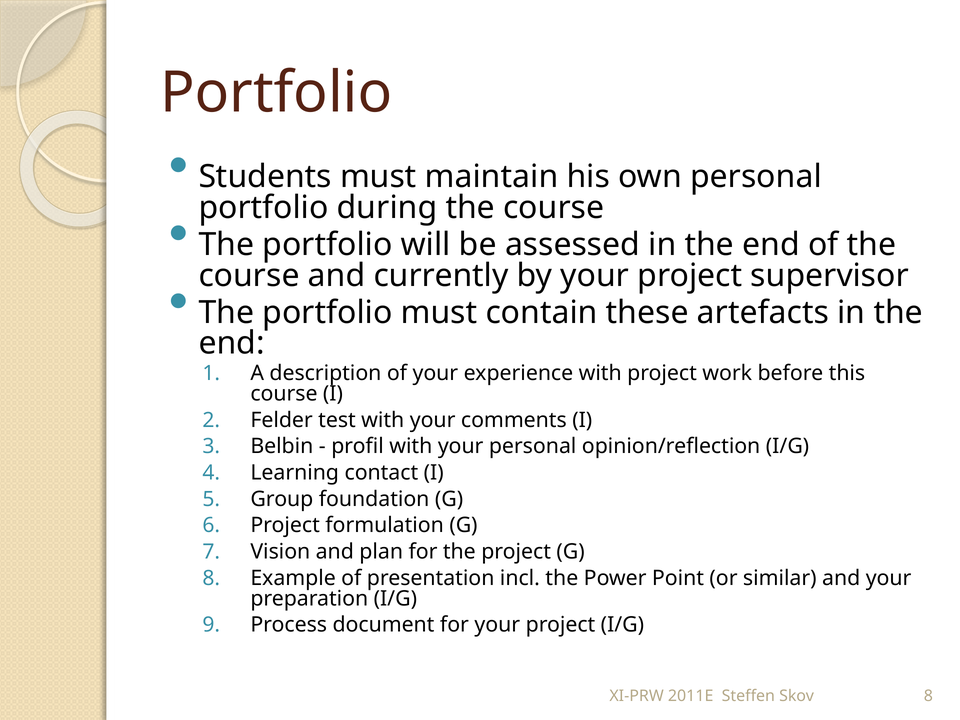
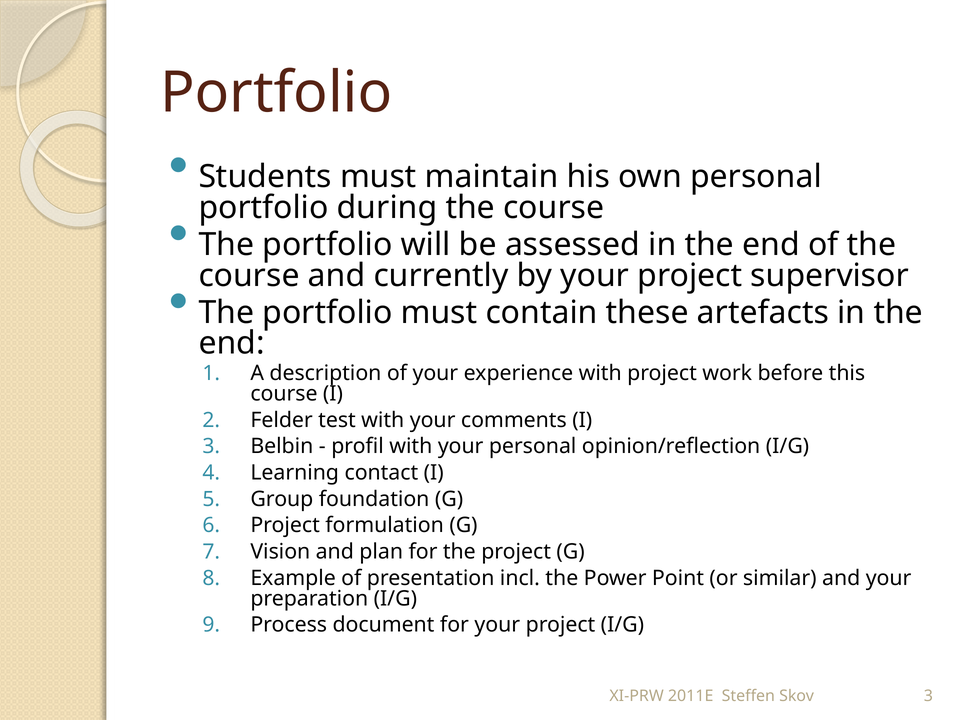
Skov 8: 8 -> 3 (928, 696)
